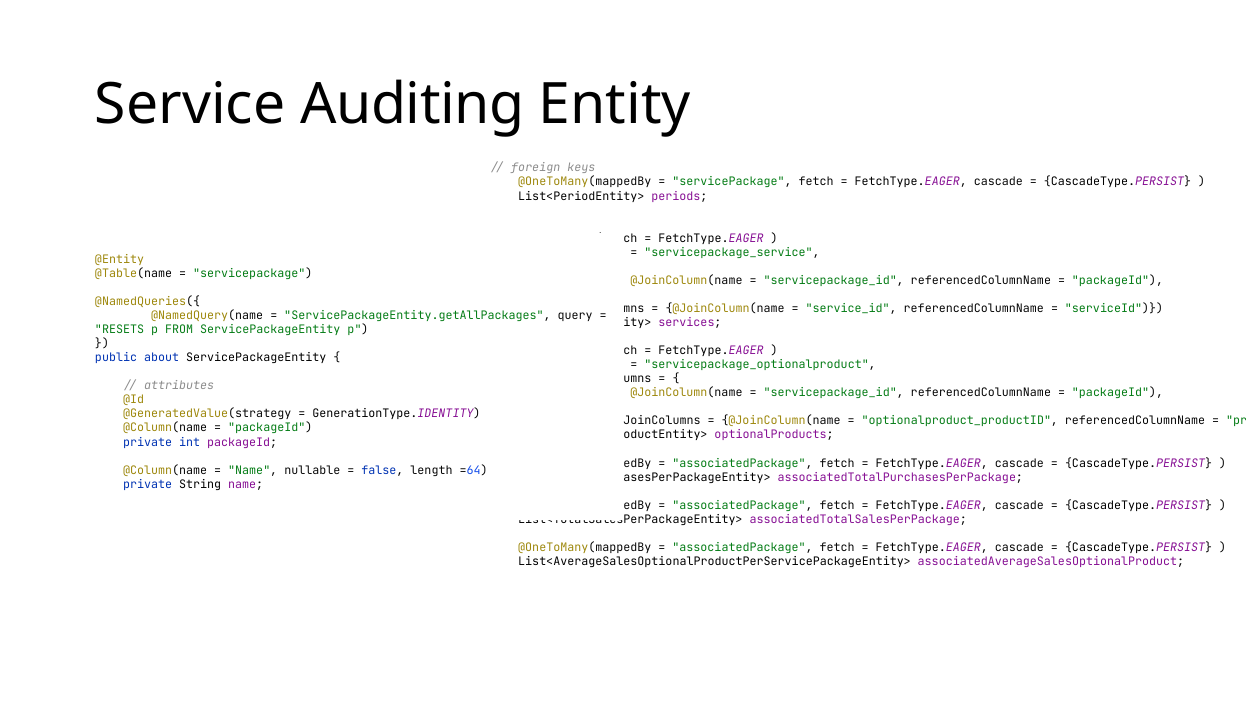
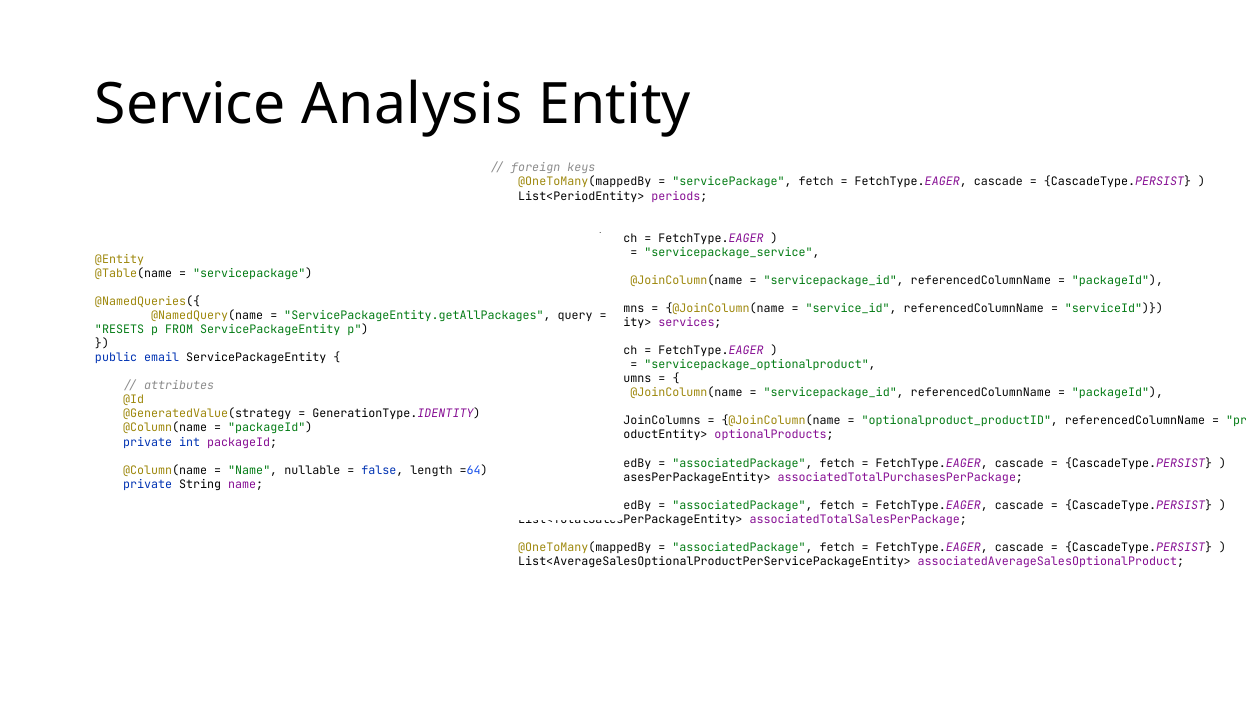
Auditing: Auditing -> Analysis (412, 105)
about: about -> email (162, 358)
